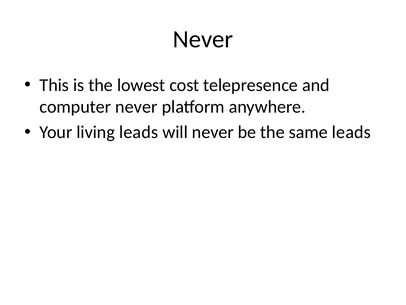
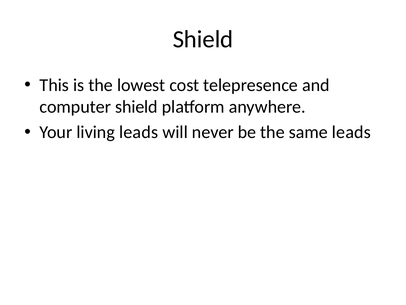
Never: Never -> Shield (203, 39)
computer never: never -> shield (136, 107)
